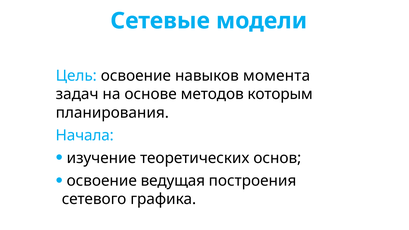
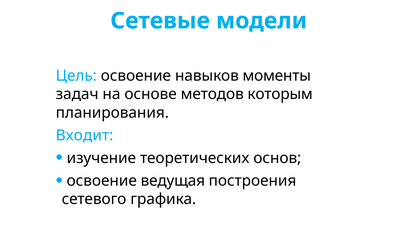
момента: момента -> моменты (277, 76)
Начала: Начала -> Входит (85, 135)
